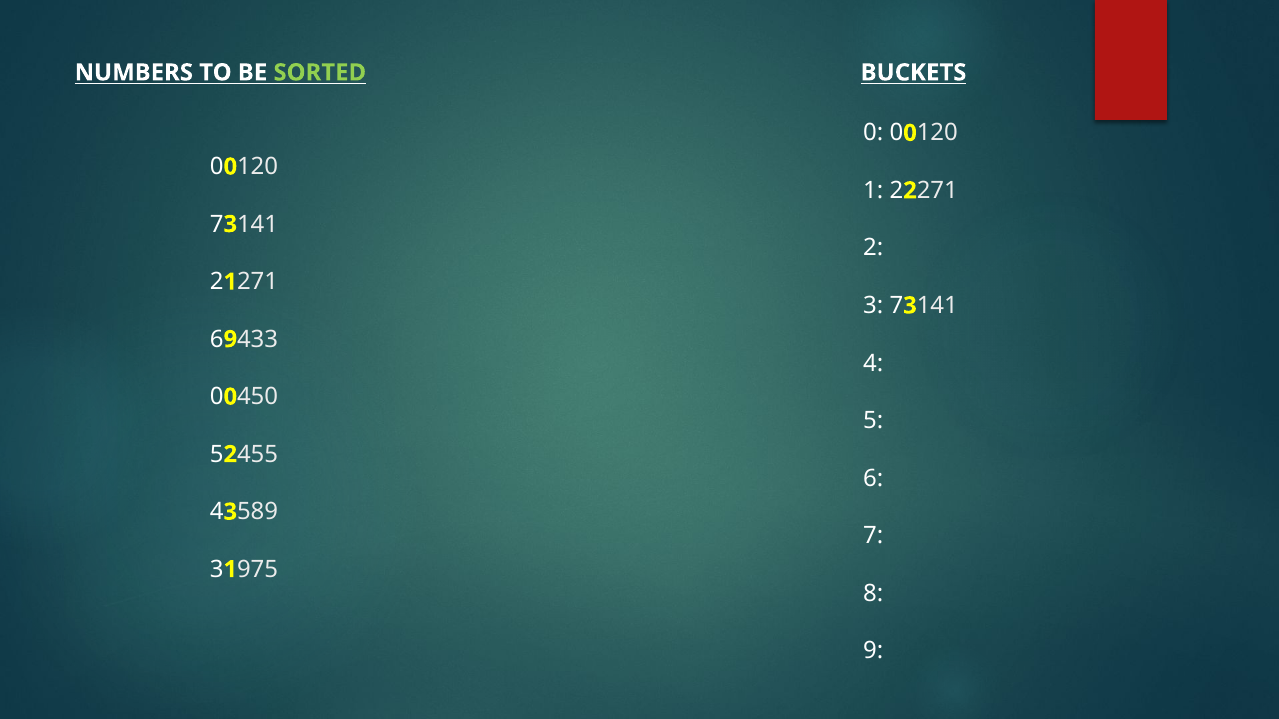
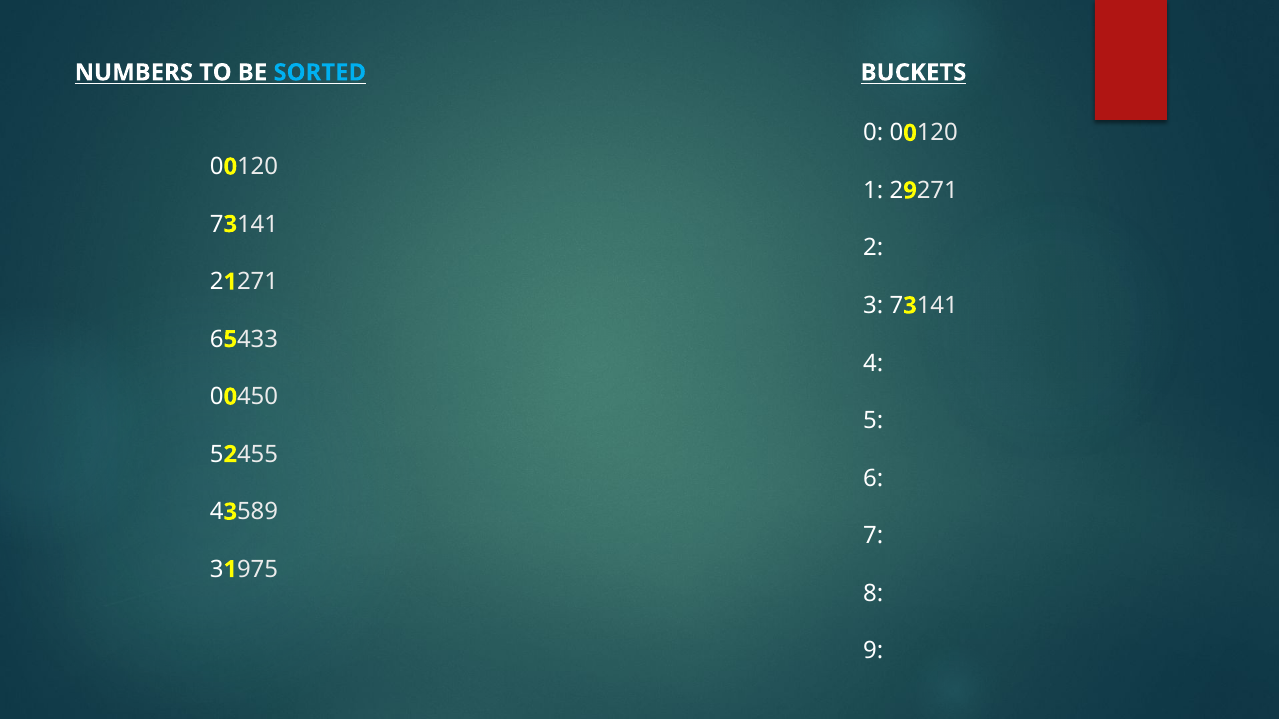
SORTED colour: light green -> light blue (320, 73)
2 2: 2 -> 9 (910, 191)
6 9: 9 -> 5 (230, 339)
